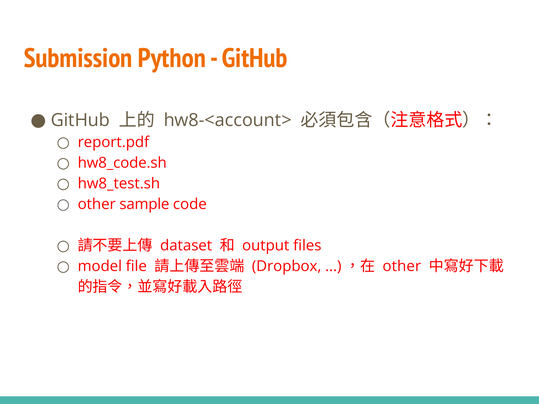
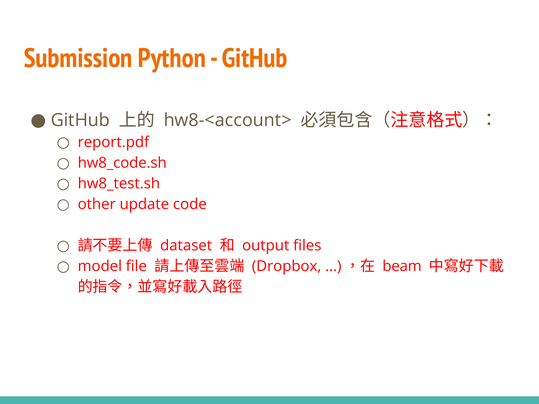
sample: sample -> update (144, 204)
other: other -> beam (402, 266)
